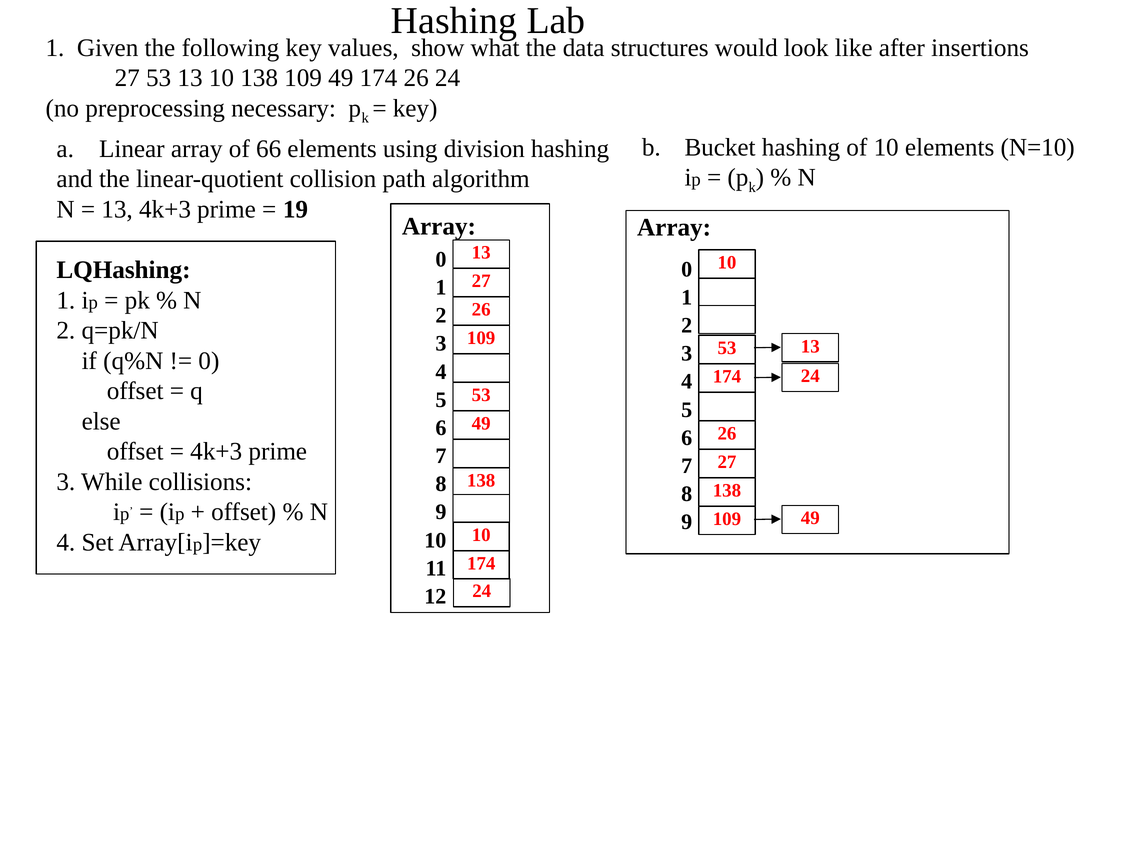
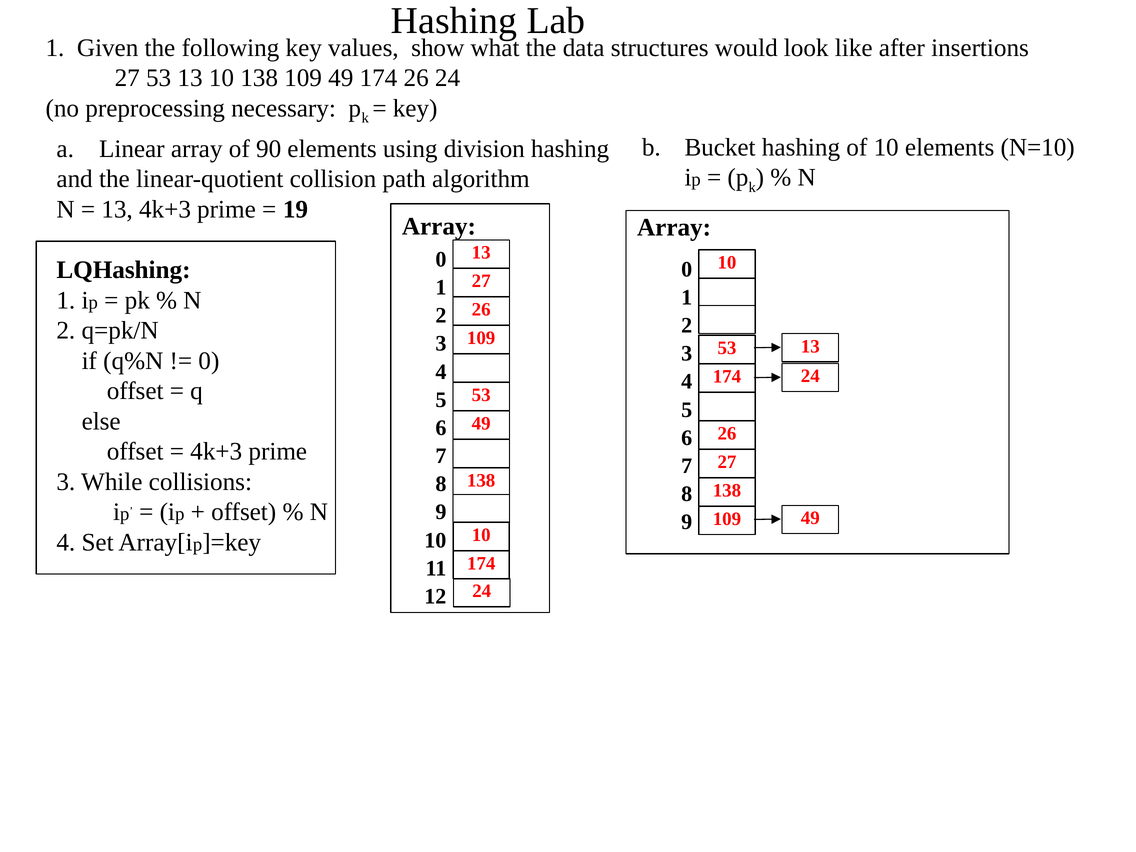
66: 66 -> 90 (269, 149)
